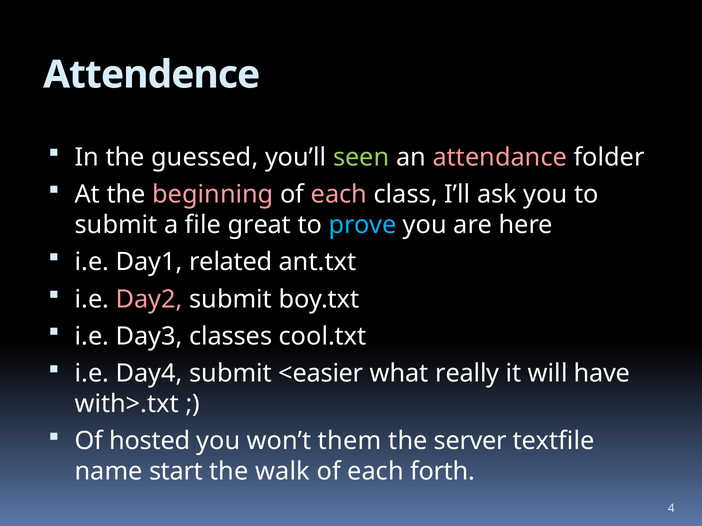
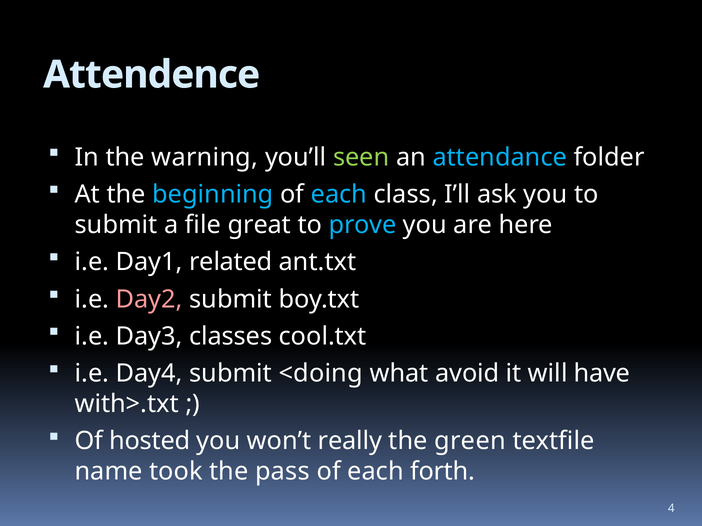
guessed: guessed -> warning (205, 157)
attendance colour: pink -> light blue (500, 157)
beginning colour: pink -> light blue (213, 195)
each colour: pink -> light blue (339, 195)
<easier: <easier -> <doing (321, 374)
really: really -> avoid (467, 374)
them: them -> really (350, 442)
server: server -> green (470, 442)
start: start -> took (176, 472)
walk: walk -> pass (282, 472)
